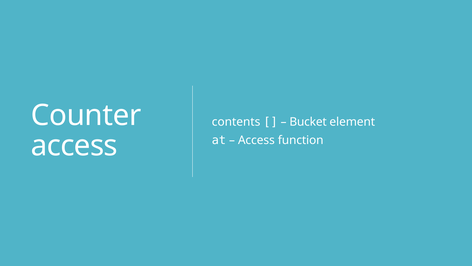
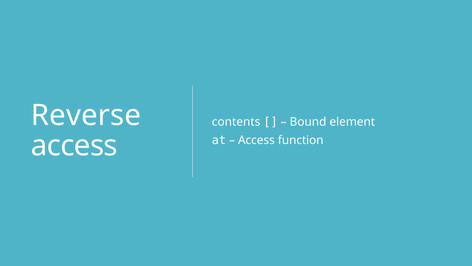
Counter: Counter -> Reverse (86, 115)
Bucket: Bucket -> Bound (308, 122)
